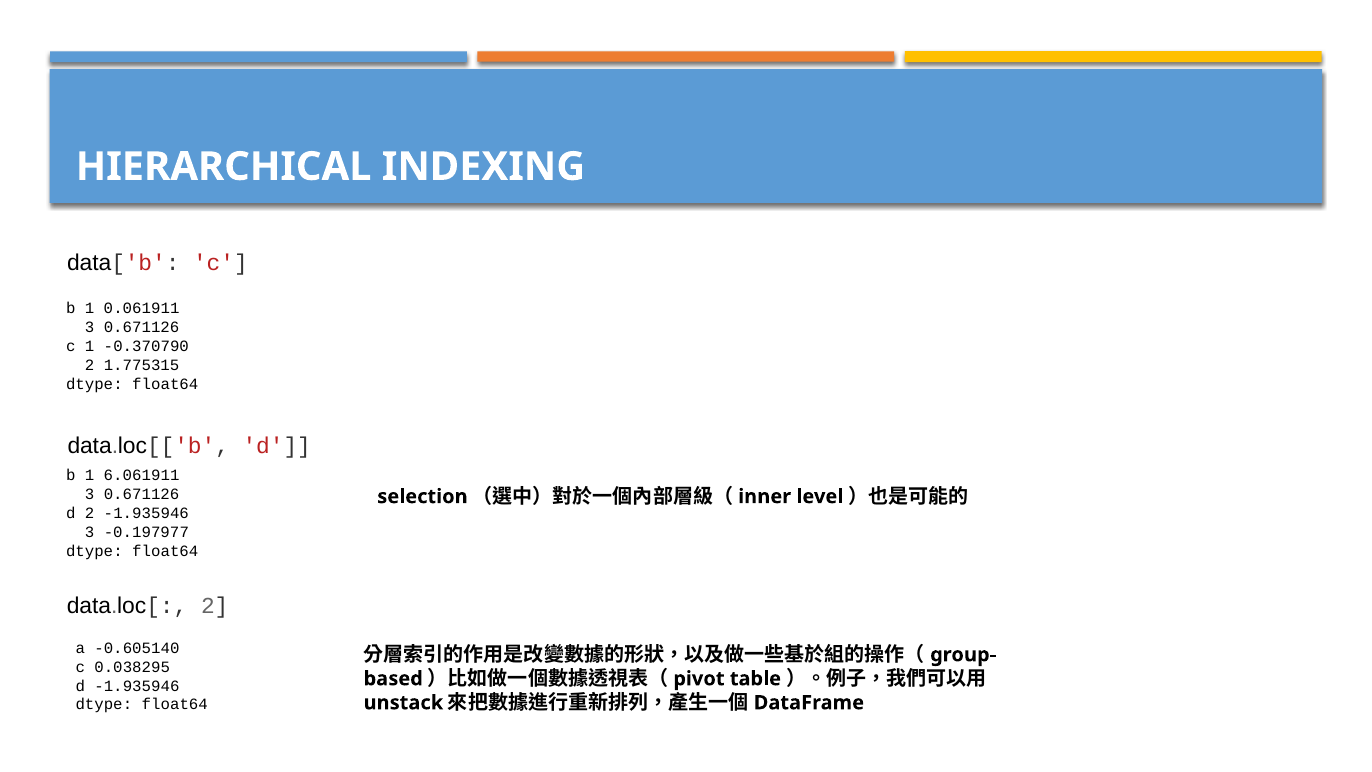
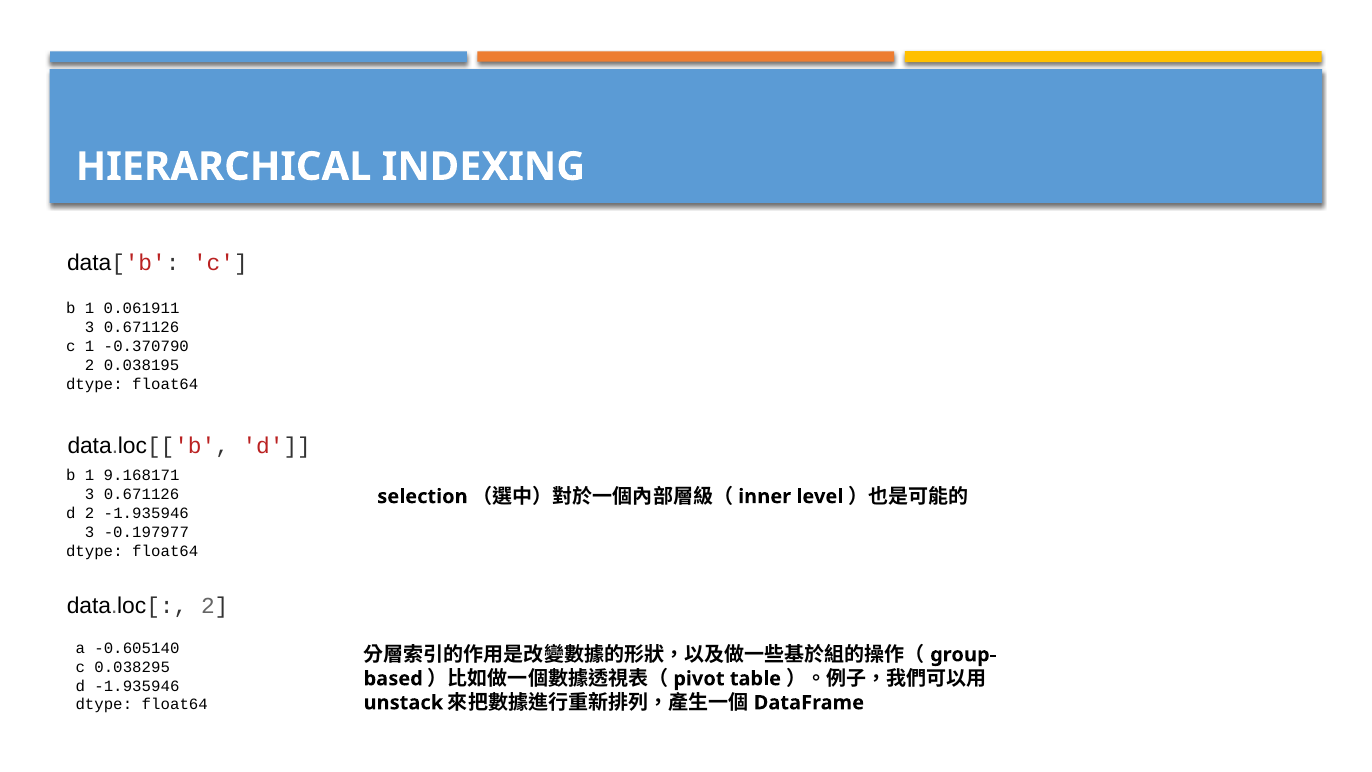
1.775315: 1.775315 -> 0.038195 (142, 365)
6.061911: 6.061911 -> 9.168171 (142, 475)
